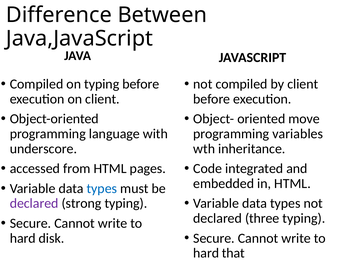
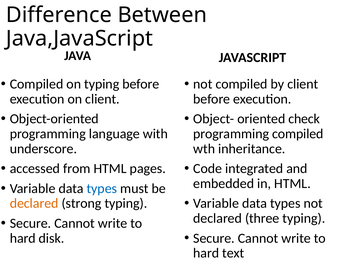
move: move -> check (304, 119)
programming variables: variables -> compiled (298, 134)
declared colour: purple -> orange (34, 204)
that: that -> text (233, 254)
